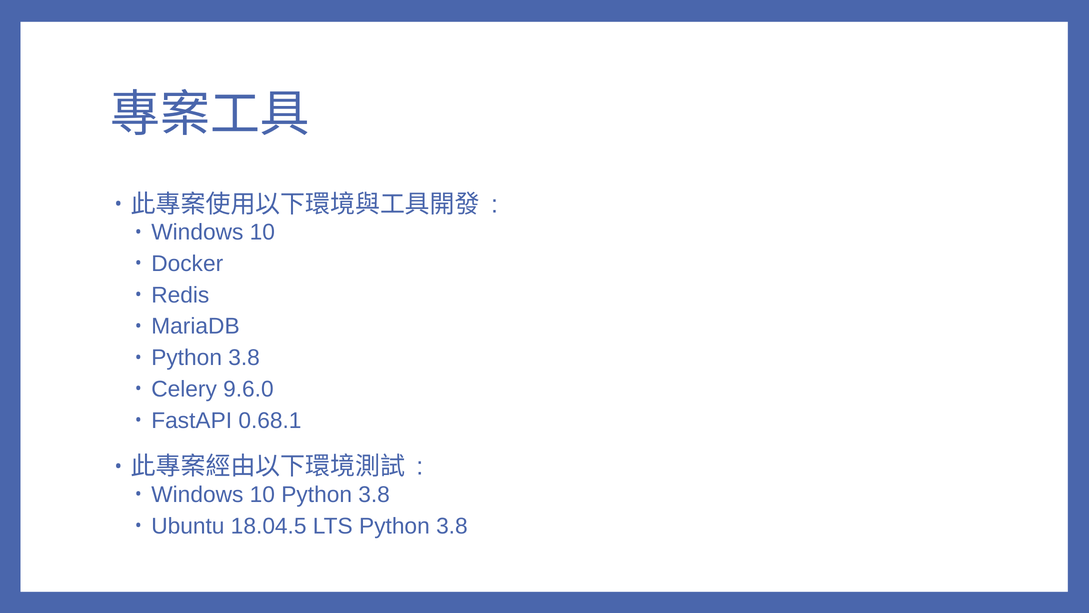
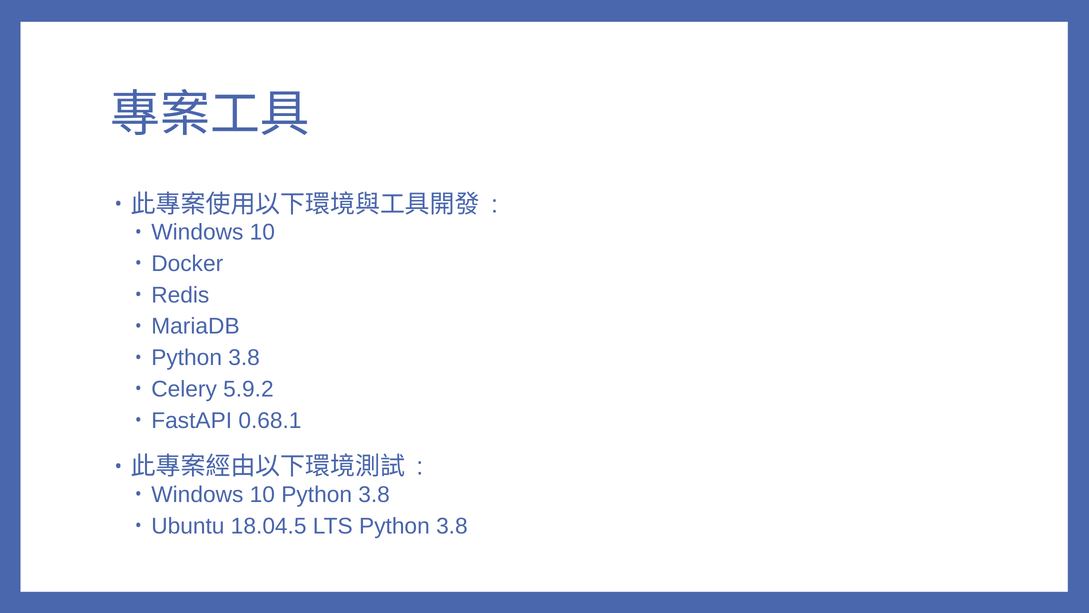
9.6.0: 9.6.0 -> 5.9.2 (248, 389)
